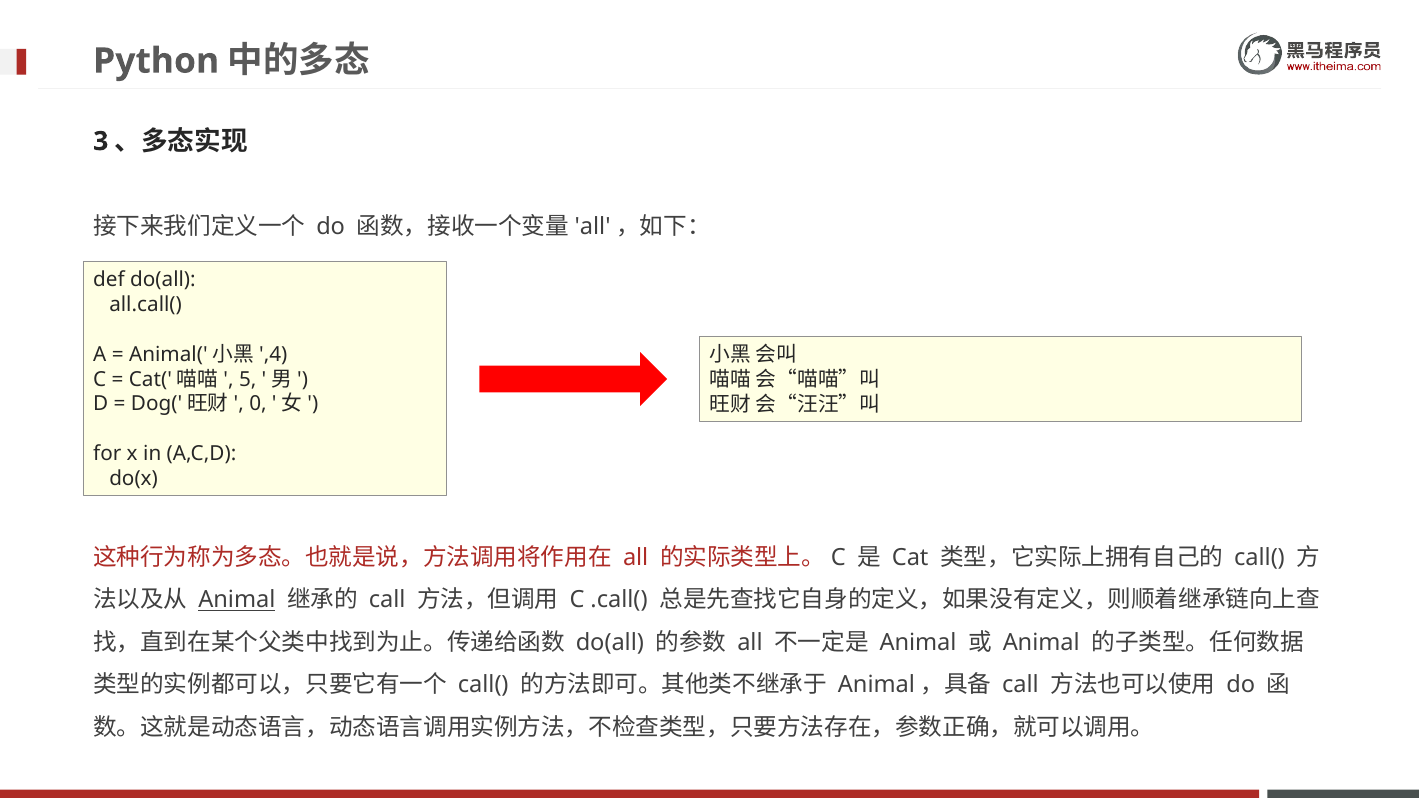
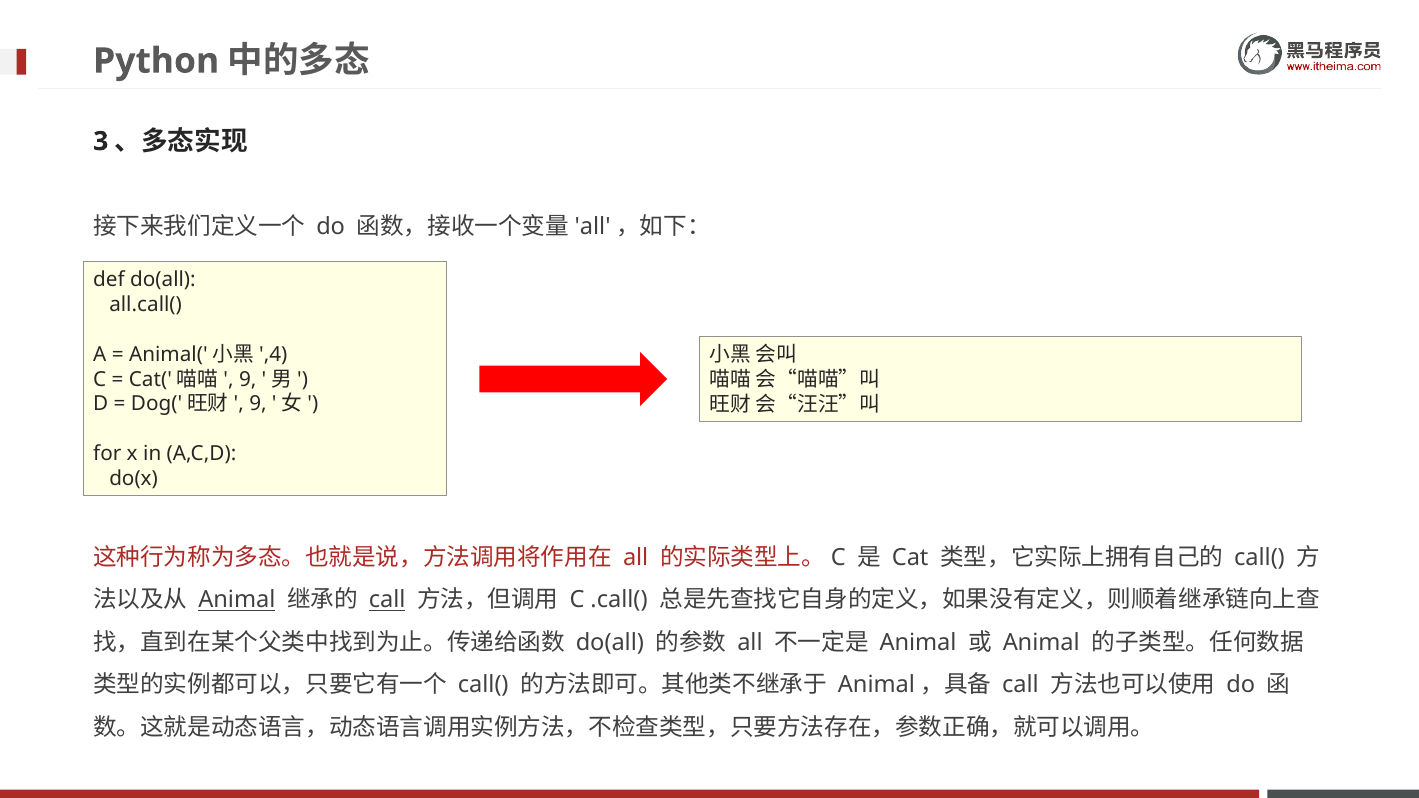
5: 5 -> 9 (248, 379)
0: 0 -> 9 (258, 404)
call underline: none -> present (387, 600)
